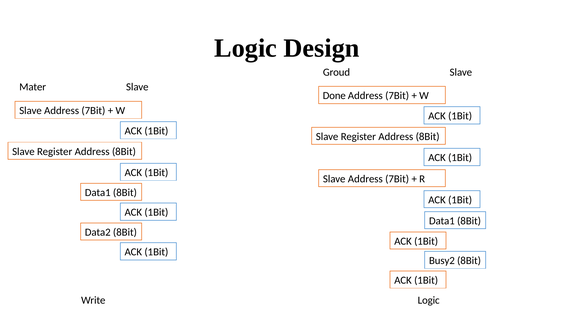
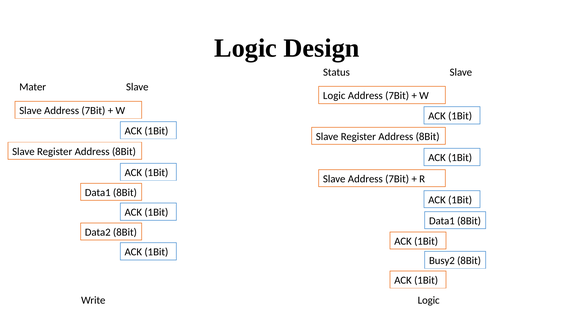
Groud: Groud -> Status (336, 72)
Done: Done -> Logic (334, 96)
